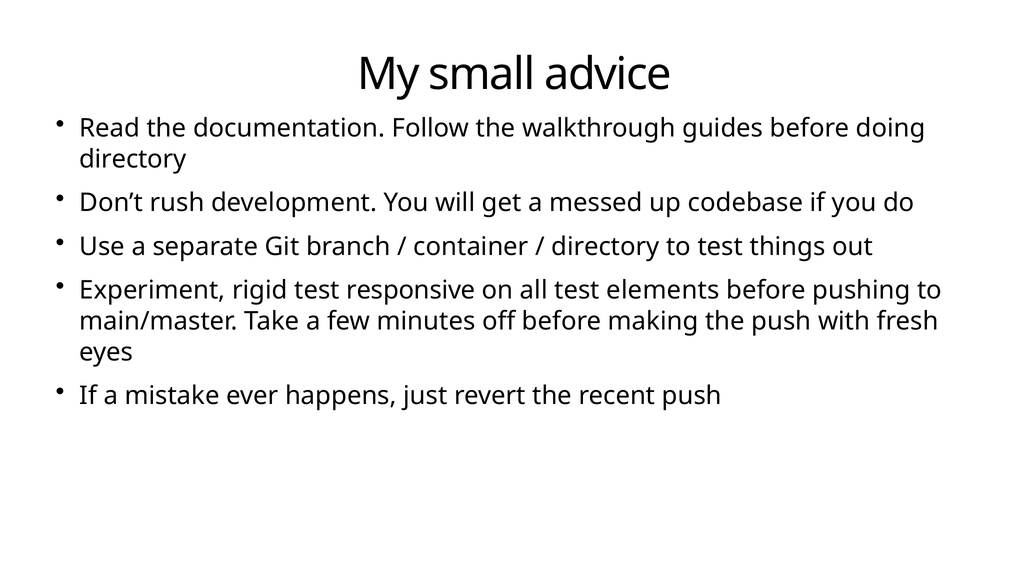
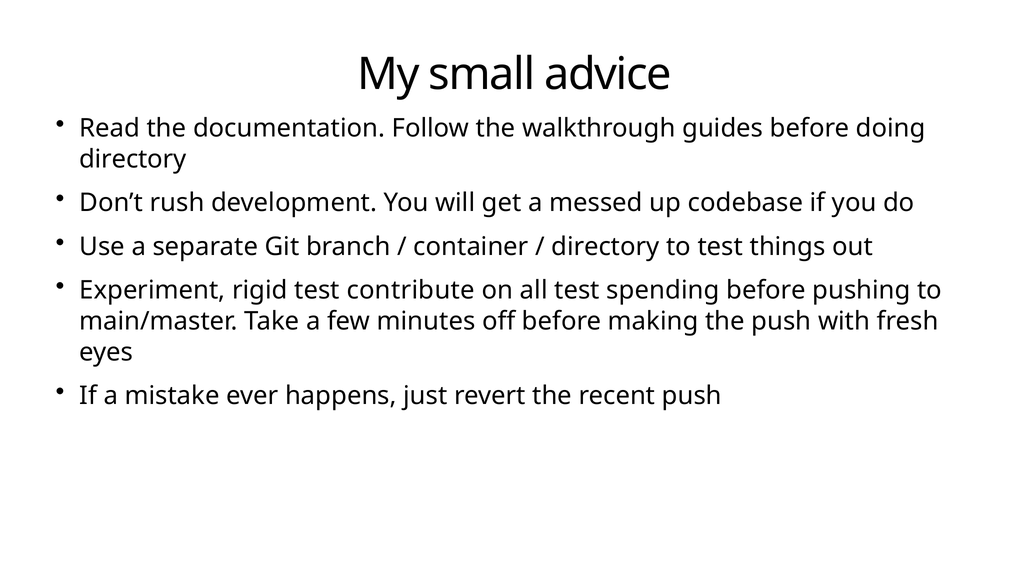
responsive: responsive -> contribute (411, 290)
elements: elements -> spending (663, 290)
